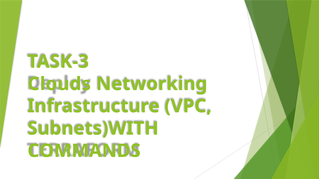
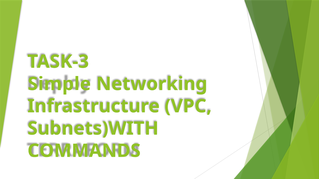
Clouds: Clouds -> Simple (59, 84)
